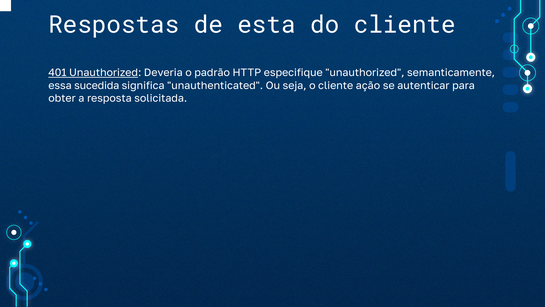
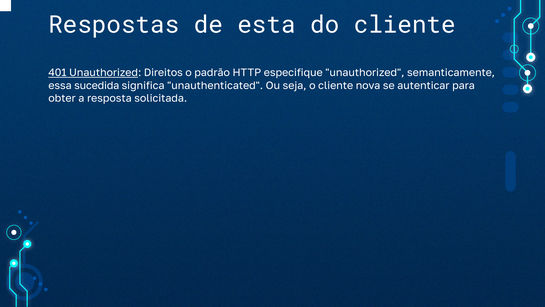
Deveria: Deveria -> Direitos (163, 73)
ação: ação -> nova (368, 85)
